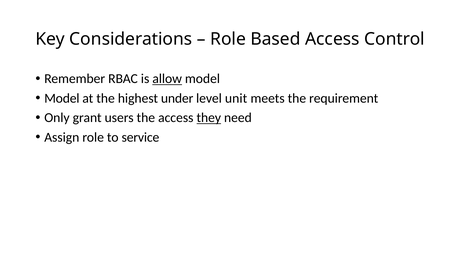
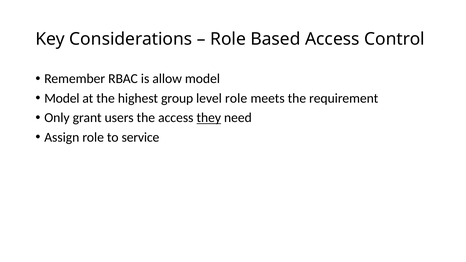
allow underline: present -> none (167, 79)
under: under -> group (177, 98)
level unit: unit -> role (236, 98)
